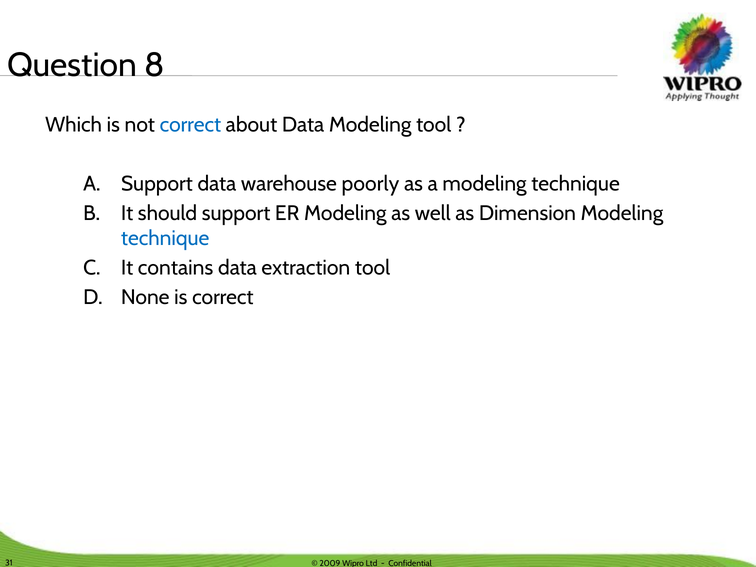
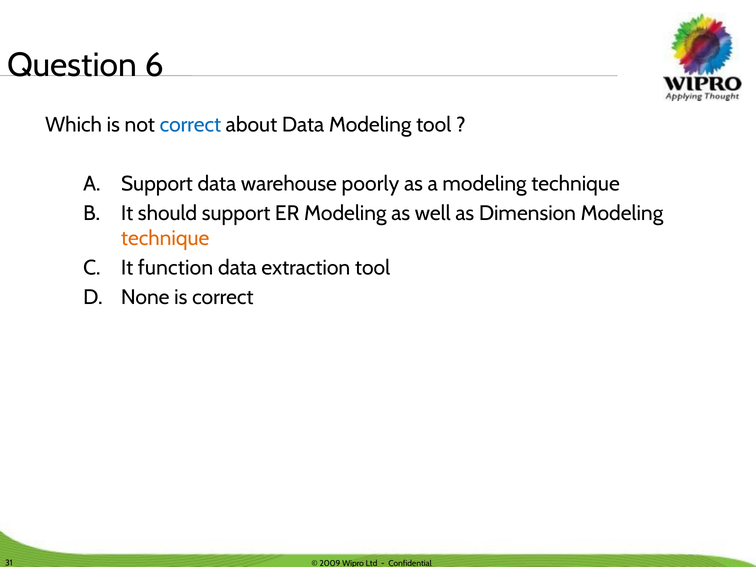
8: 8 -> 6 (154, 65)
technique colour: blue -> orange (165, 238)
contains: contains -> function (175, 268)
